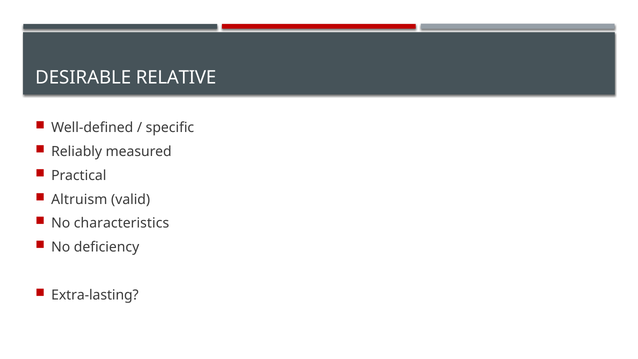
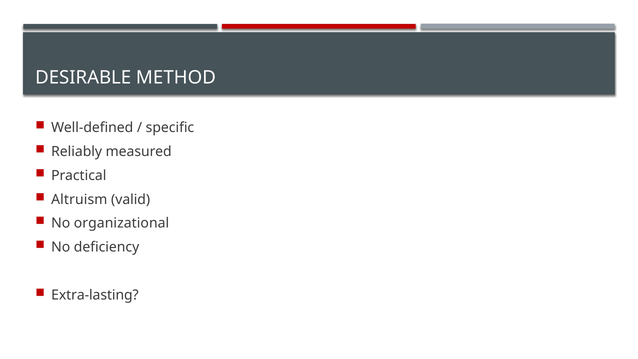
RELATIVE: RELATIVE -> METHOD (176, 78)
characteristics: characteristics -> organizational (122, 223)
